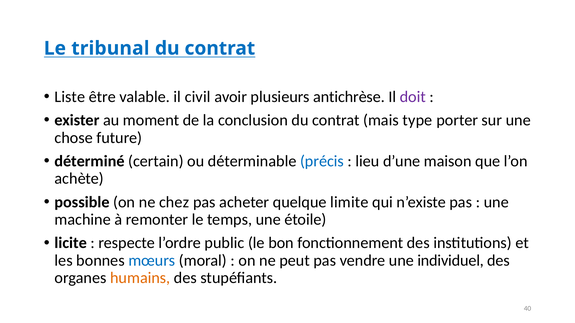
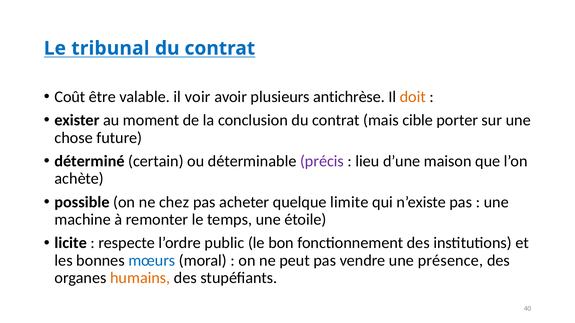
Liste: Liste -> Coût (70, 97)
civil: civil -> voir (198, 97)
doit colour: purple -> orange (413, 97)
type: type -> cible (418, 120)
précis colour: blue -> purple (322, 161)
individuel: individuel -> présence (450, 261)
